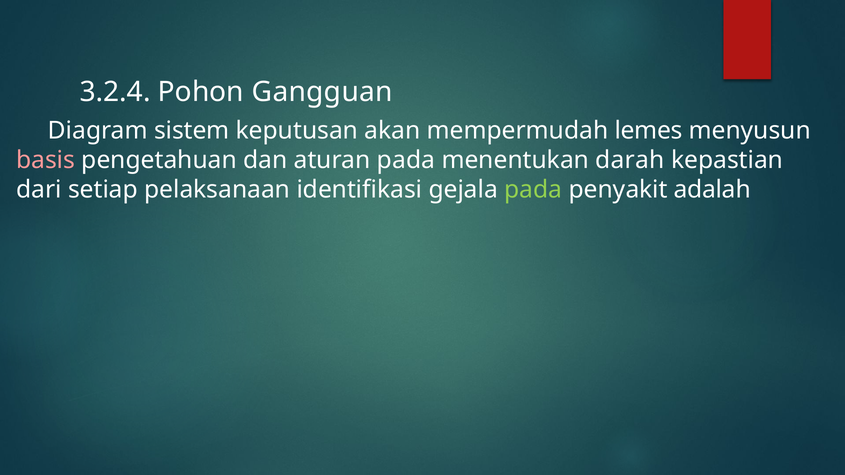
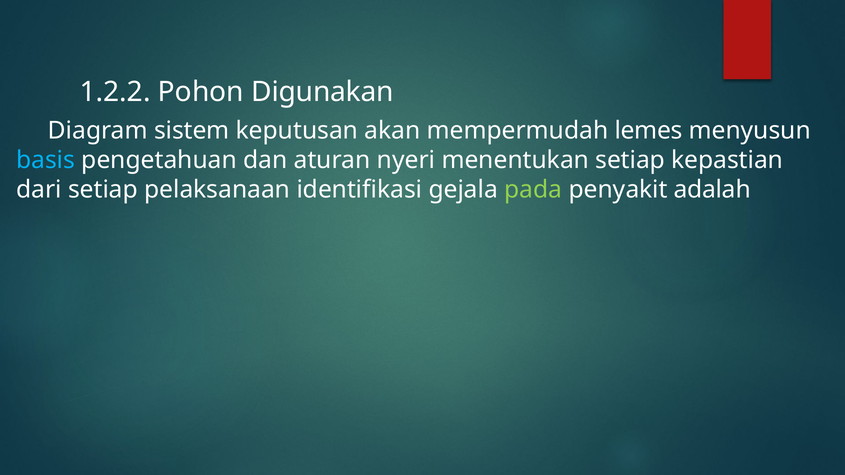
3.2.4: 3.2.4 -> 1.2.2 (115, 92)
Gangguan: Gangguan -> Digunakan (323, 92)
basis colour: pink -> light blue (46, 160)
aturan pada: pada -> nyeri (406, 160)
menentukan darah: darah -> setiap (630, 160)
